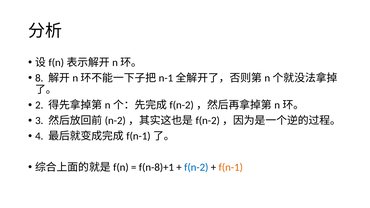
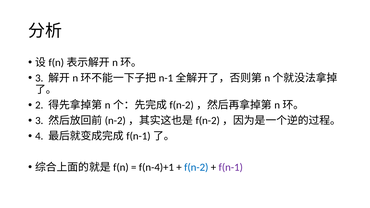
8: 8 -> 3 (39, 78)
f(n-8)+1: f(n-8)+1 -> f(n-4)+1 (156, 167)
f(n-1 colour: orange -> purple (231, 167)
